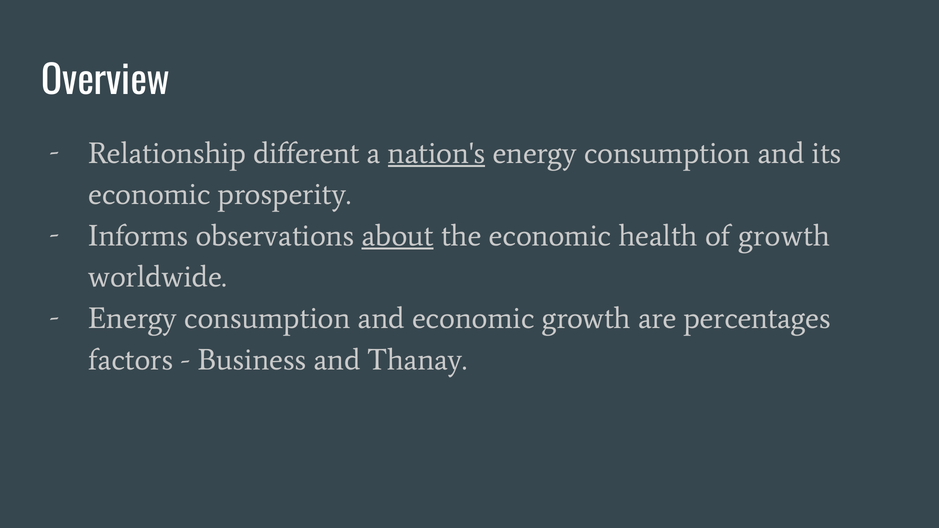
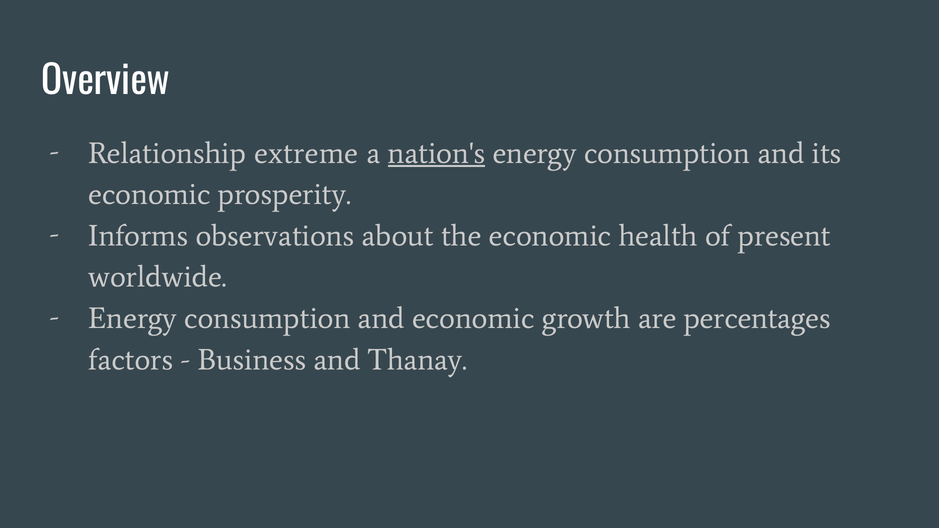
different: different -> extreme (306, 153)
about underline: present -> none (398, 236)
of growth: growth -> present (784, 236)
